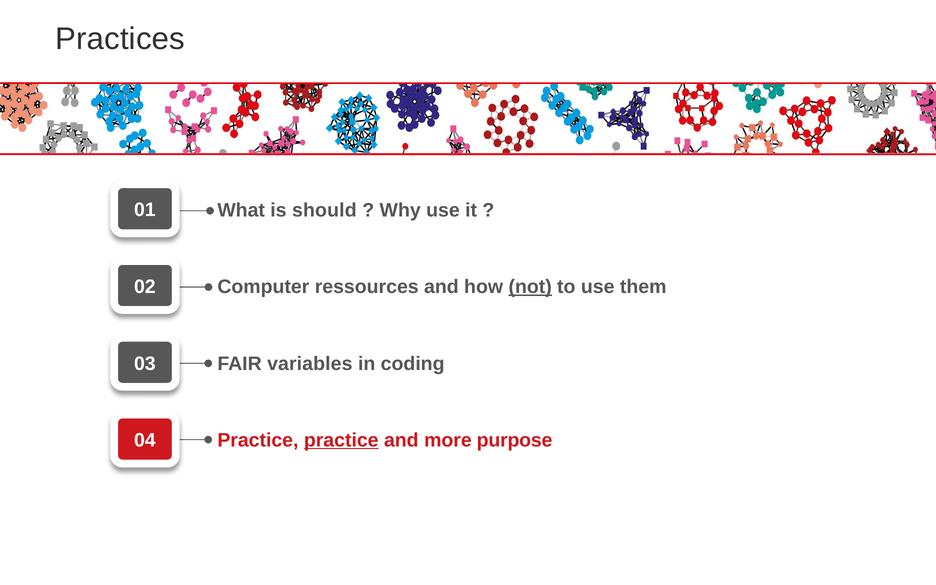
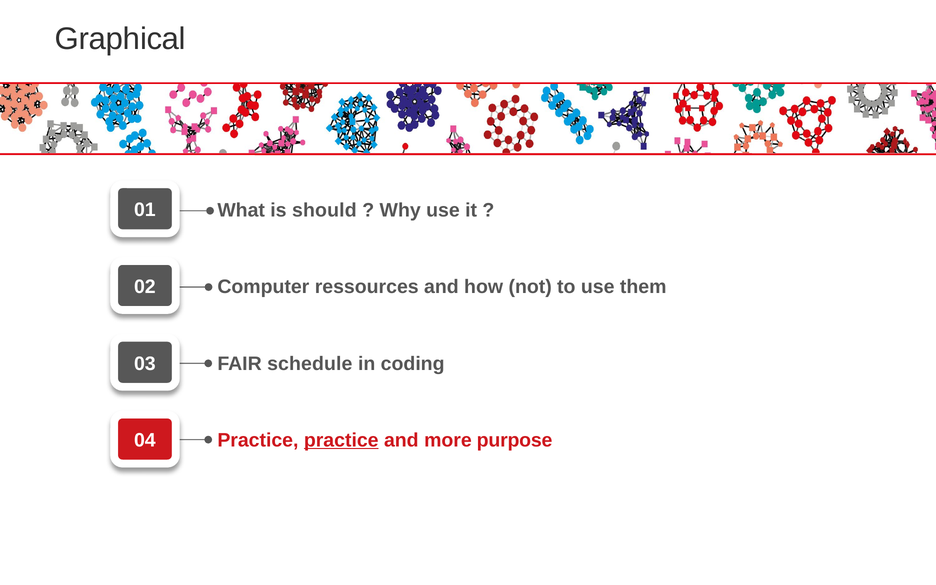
Practices: Practices -> Graphical (120, 39)
not underline: present -> none (530, 287)
variables: variables -> schedule (310, 364)
